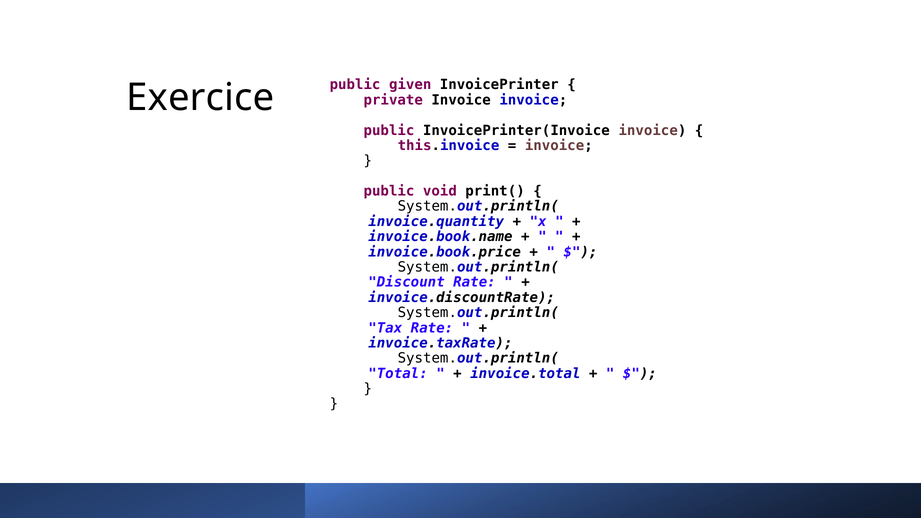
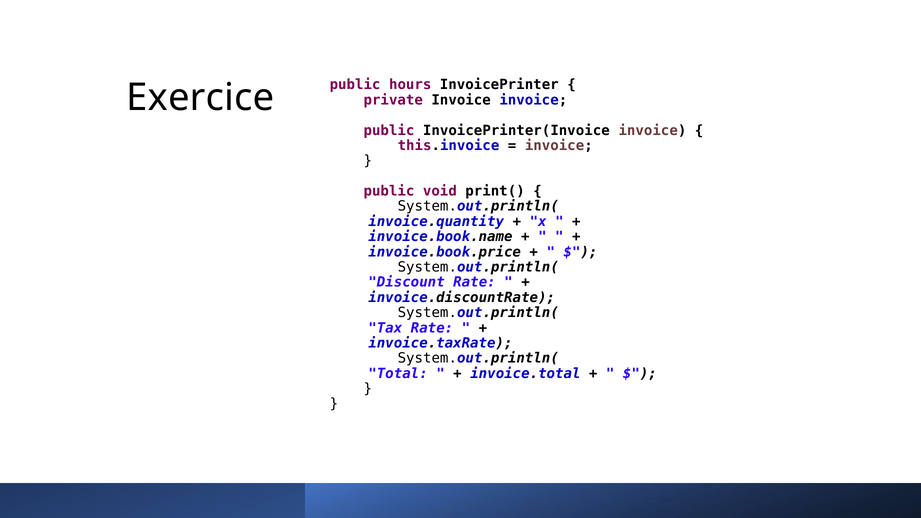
given: given -> hours (410, 85)
